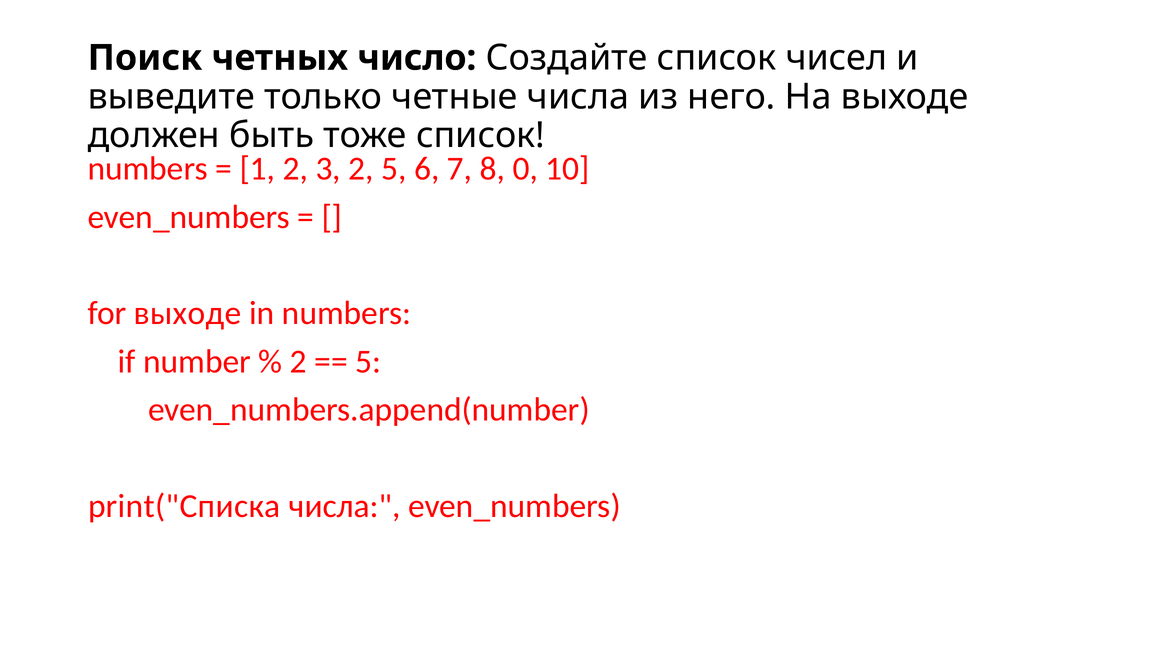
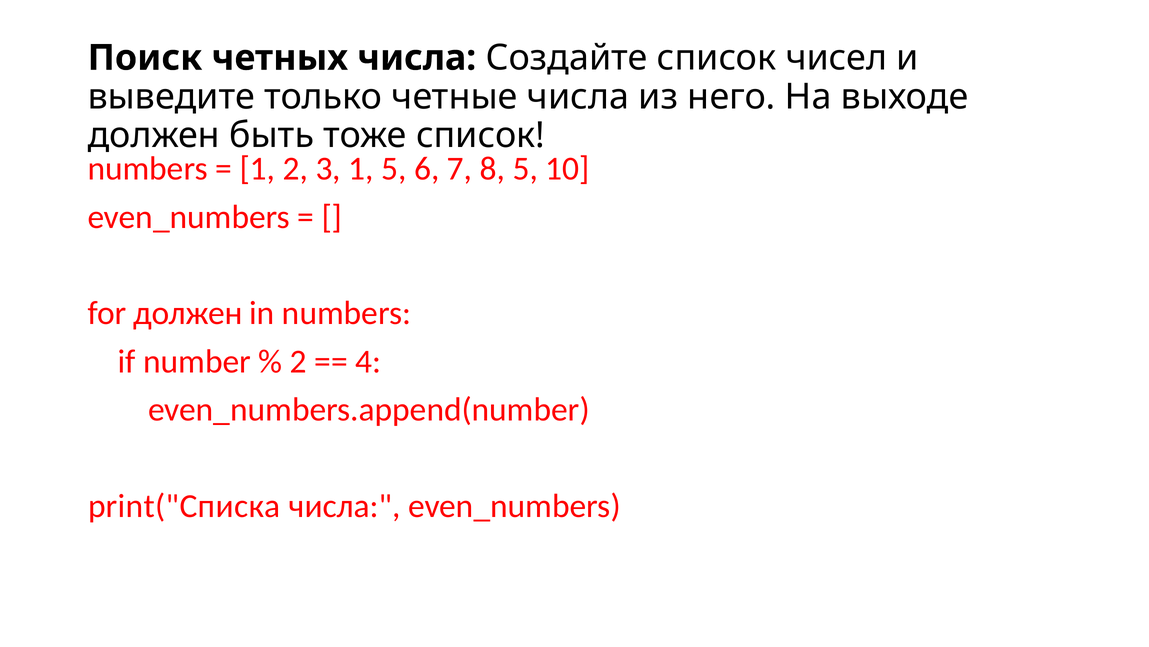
четных число: число -> числа (417, 58)
3 2: 2 -> 1 (361, 169)
8 0: 0 -> 5 (525, 169)
for выходе: выходе -> должен (188, 313)
5: 5 -> 4 (368, 361)
